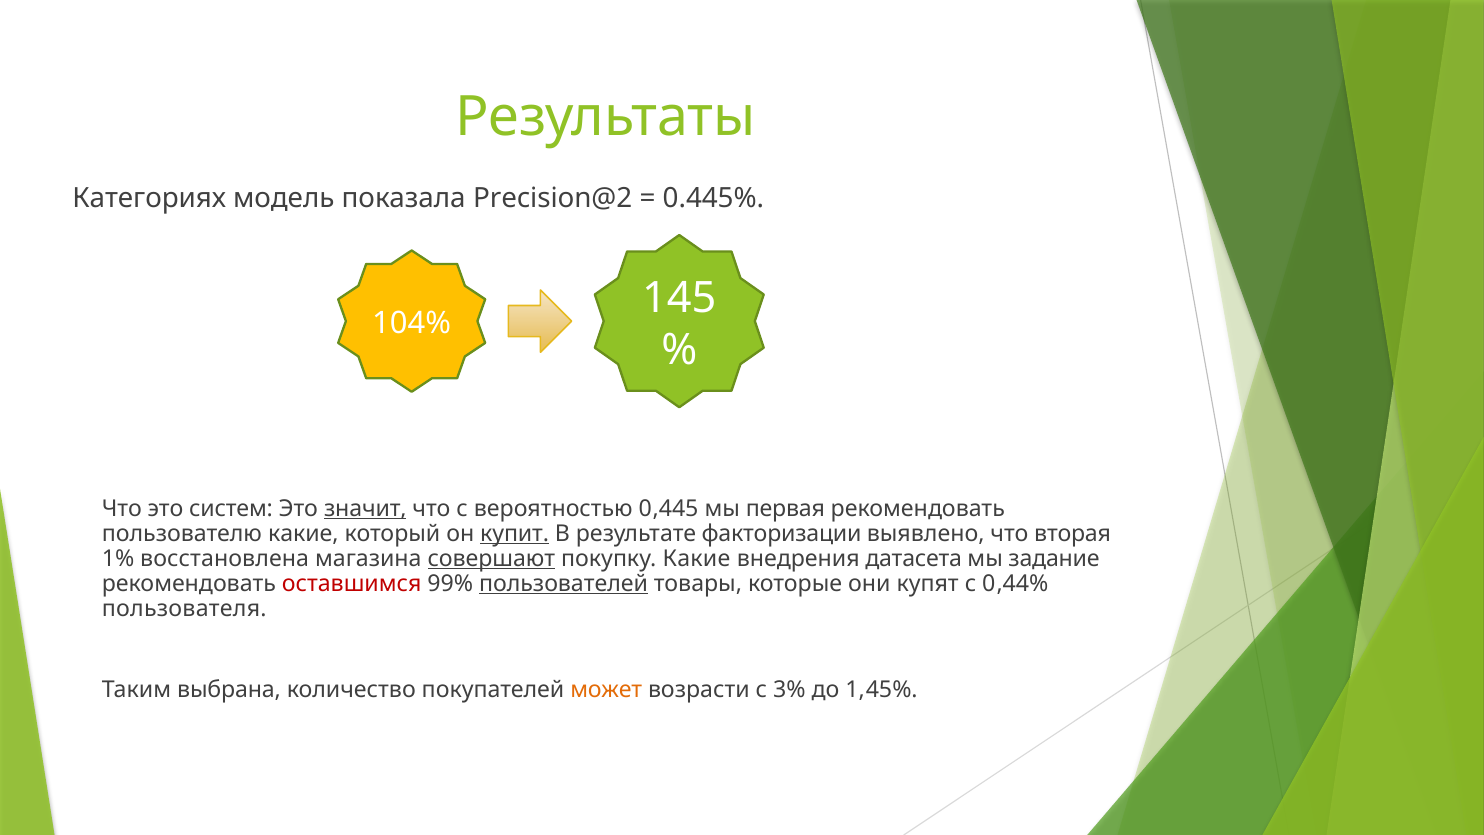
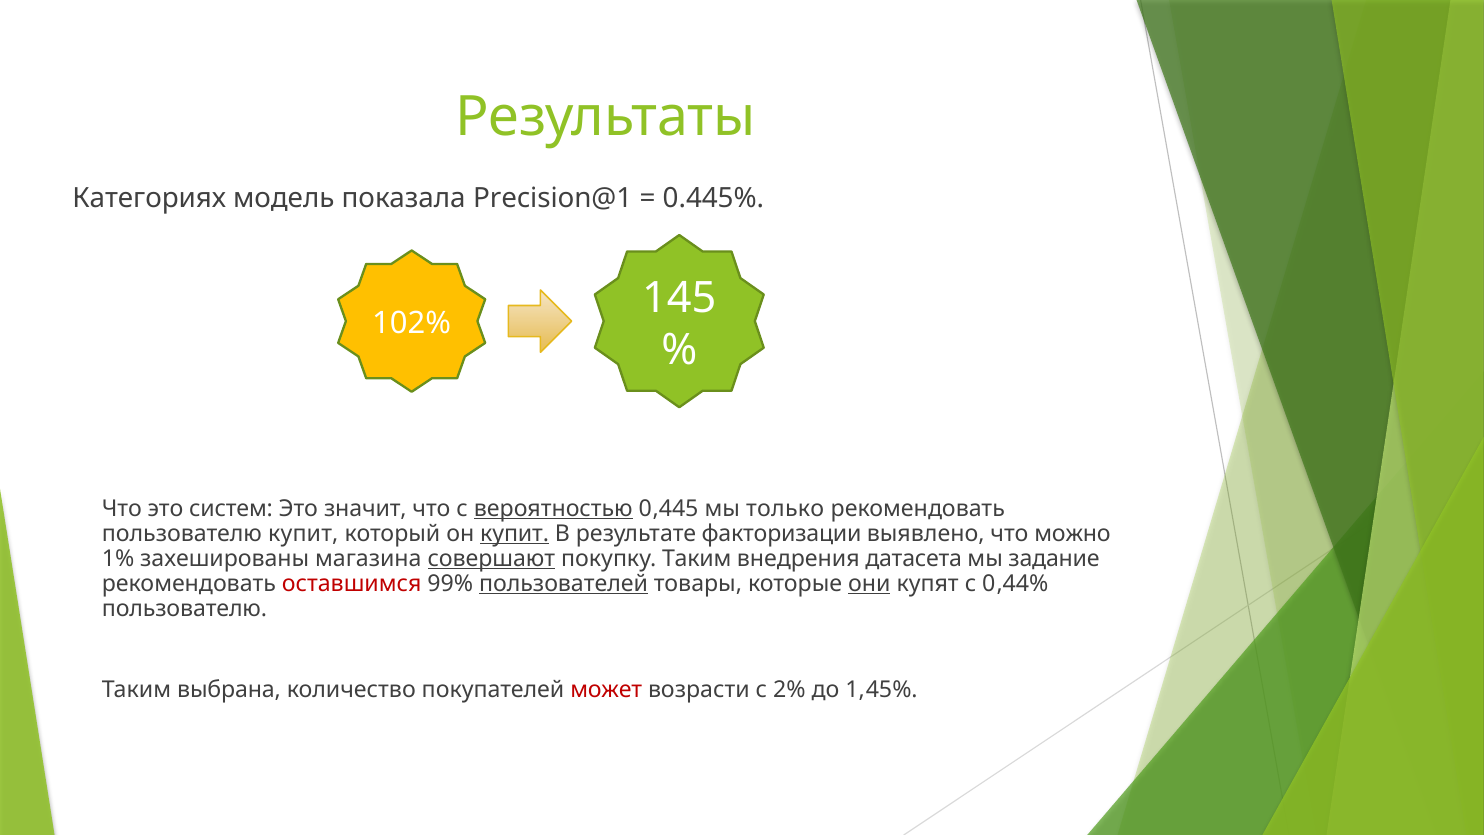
Precision@2: Precision@2 -> Precision@1 (553, 198)
104%: 104% -> 102% (412, 323)
значит underline: present -> none (365, 508)
вероятностью underline: none -> present (553, 508)
первая: первая -> только (785, 508)
пользователю какие: какие -> купит (303, 533)
вторая: вторая -> можно (1073, 533)
восстановлена: восстановлена -> захешированы (225, 558)
покупку Какие: Какие -> Таким (697, 558)
они underline: none -> present (869, 583)
пользователя: пользователя -> пользователю (184, 609)
может colour: orange -> red (606, 689)
3%: 3% -> 2% (789, 689)
